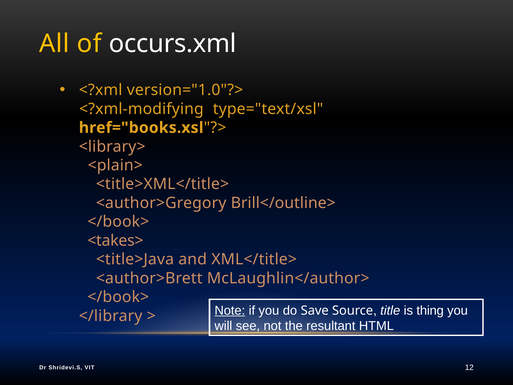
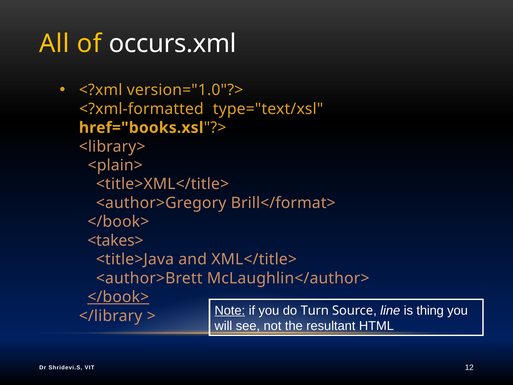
<?xml-modifying: <?xml-modifying -> <?xml-formatted (141, 109)
Brill</outline>: Brill</outline> -> Brill</format> (283, 203)
</book> underline: none -> present (118, 297)
Save: Save -> Turn (315, 310)
title: title -> line (390, 310)
